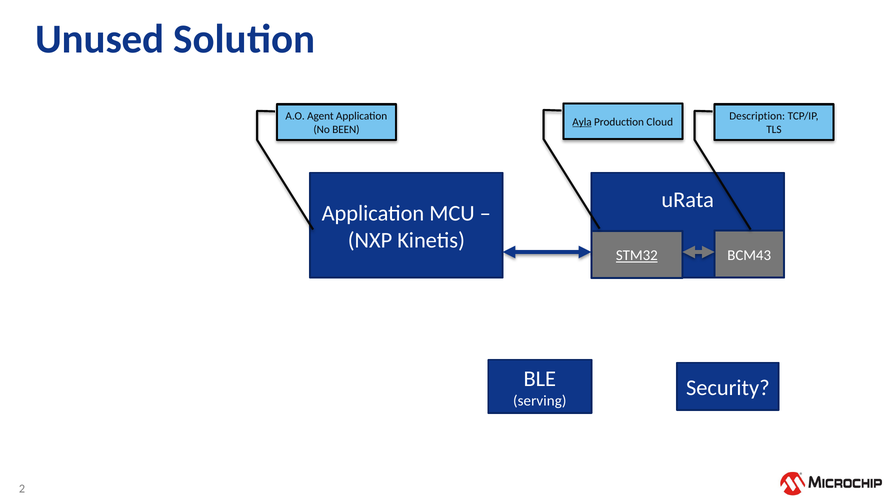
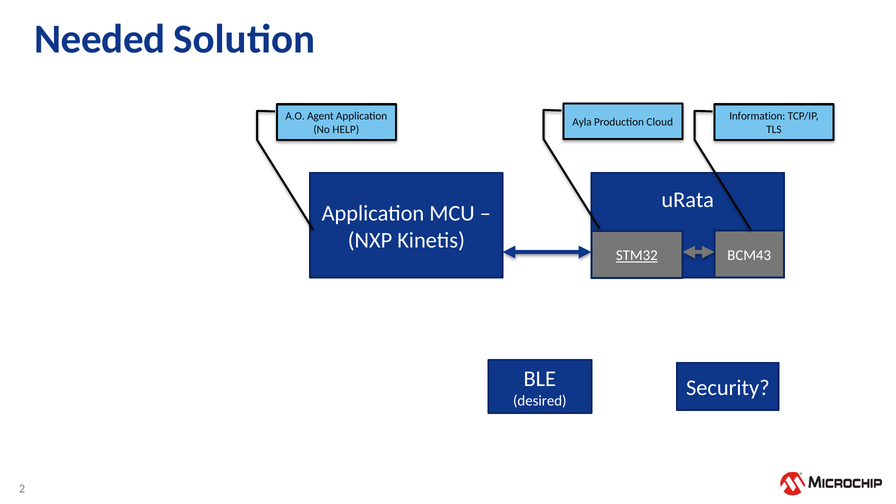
Unused: Unused -> Needed (100, 39)
Description: Description -> Information (757, 116)
Ayla underline: present -> none (582, 122)
BEEN: BEEN -> HELP (346, 130)
serving: serving -> desired (540, 401)
